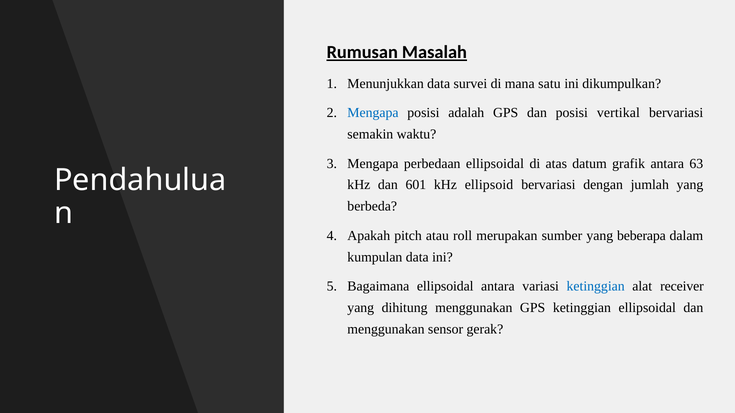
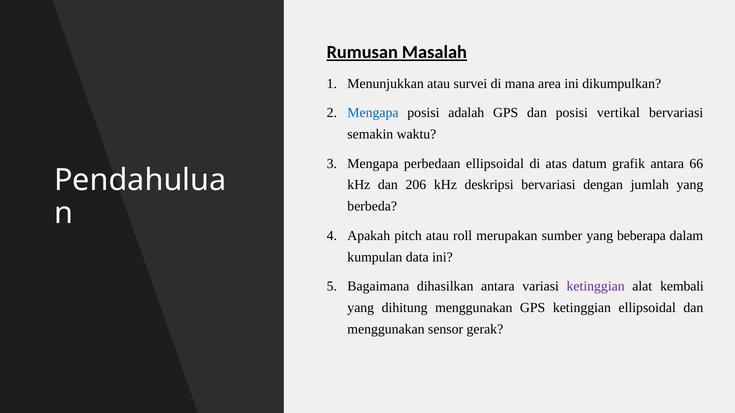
Menunjukkan data: data -> atau (439, 84)
satu: satu -> area (549, 84)
63: 63 -> 66 (696, 164)
601: 601 -> 206 (416, 185)
ellipsoid: ellipsoid -> deskripsi (489, 185)
Bagaimana ellipsoidal: ellipsoidal -> dihasilkan (445, 286)
ketinggian colour: blue -> purple (596, 286)
receiver: receiver -> kembali (682, 286)
